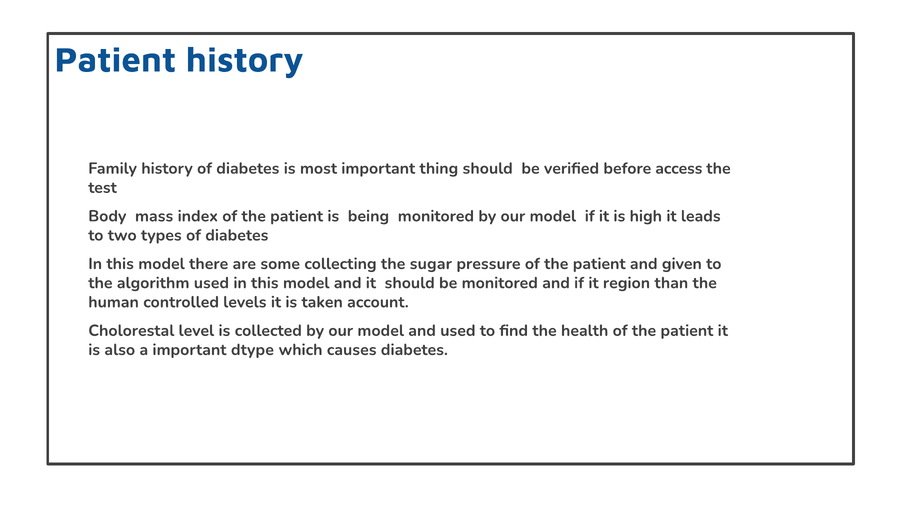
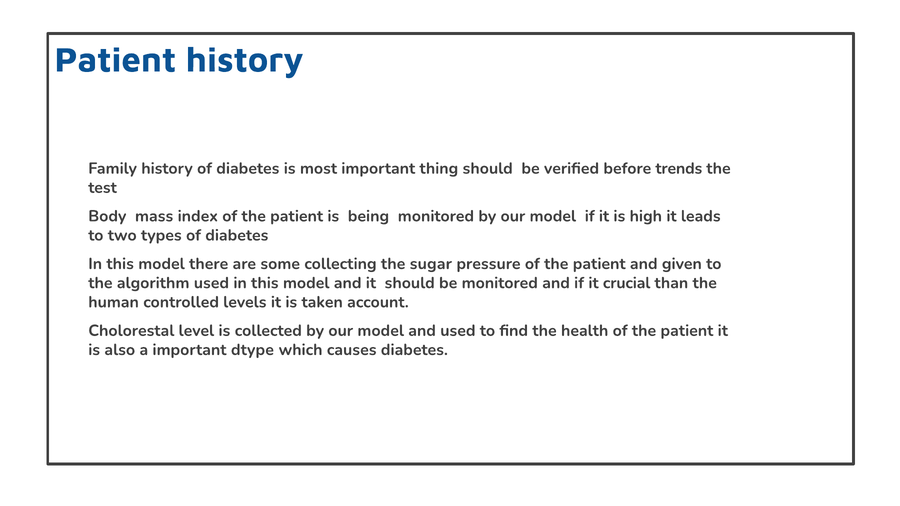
access: access -> trends (679, 168)
region: region -> crucial (627, 283)
